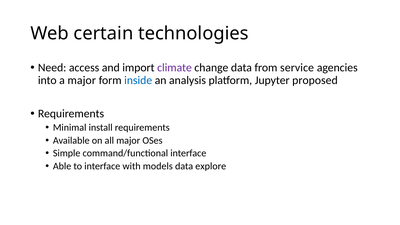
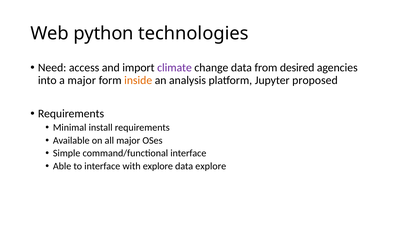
certain: certain -> python (104, 34)
service: service -> desired (297, 68)
inside colour: blue -> orange (138, 80)
with models: models -> explore (158, 166)
